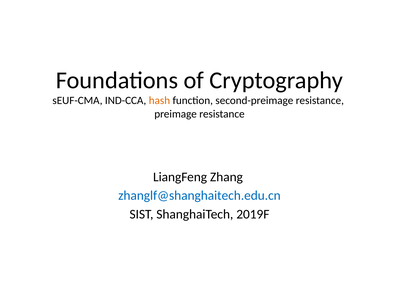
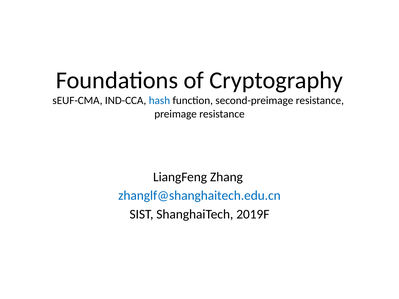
hash colour: orange -> blue (159, 101)
